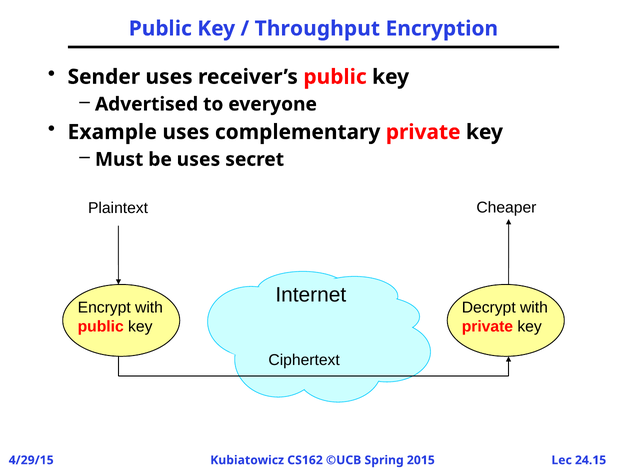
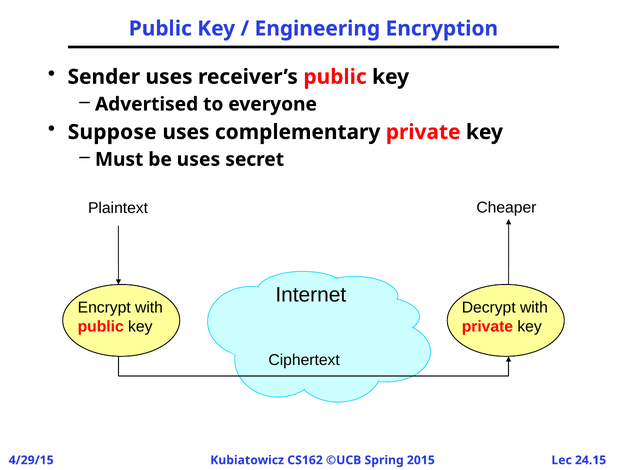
Throughput: Throughput -> Engineering (317, 29)
Example: Example -> Suppose (112, 132)
